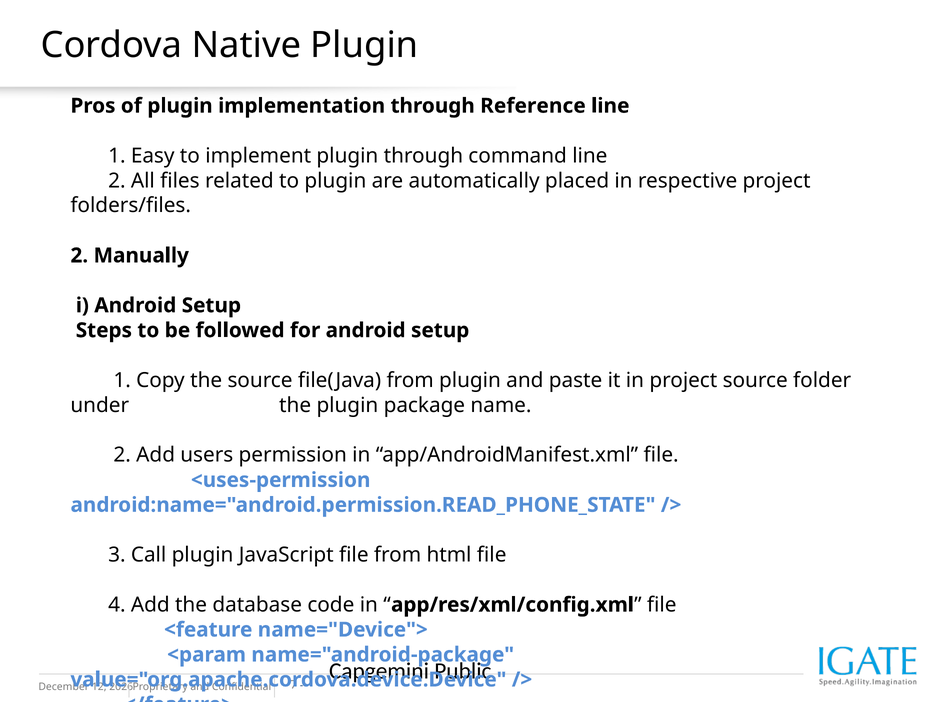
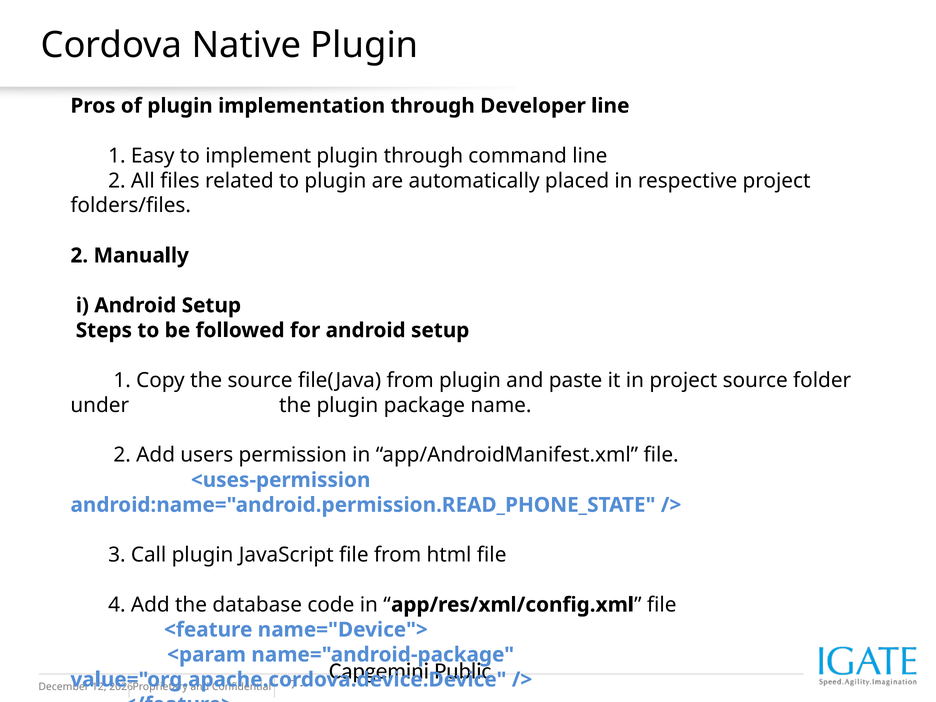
Reference: Reference -> Developer (533, 106)
